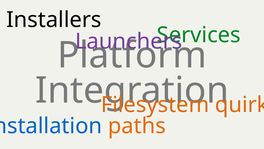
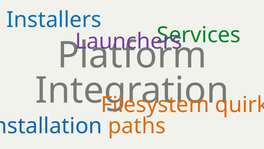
Installers colour: black -> blue (54, 20)
